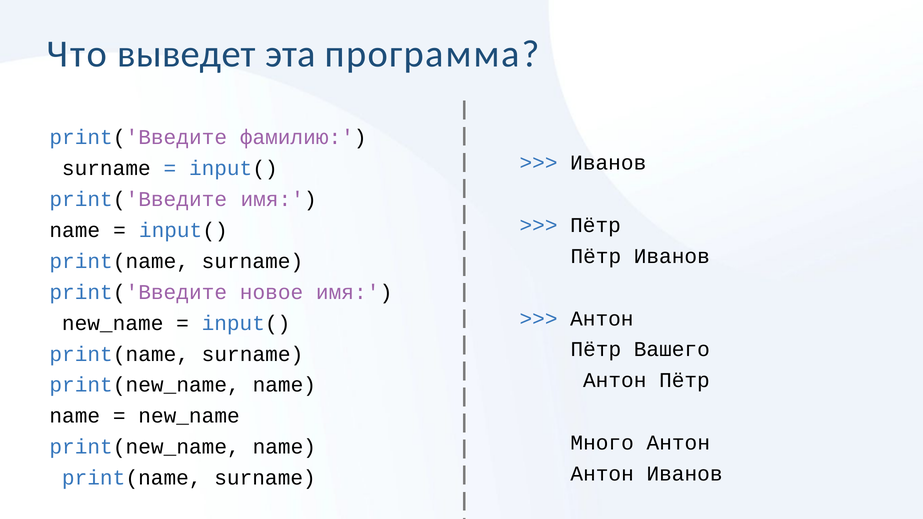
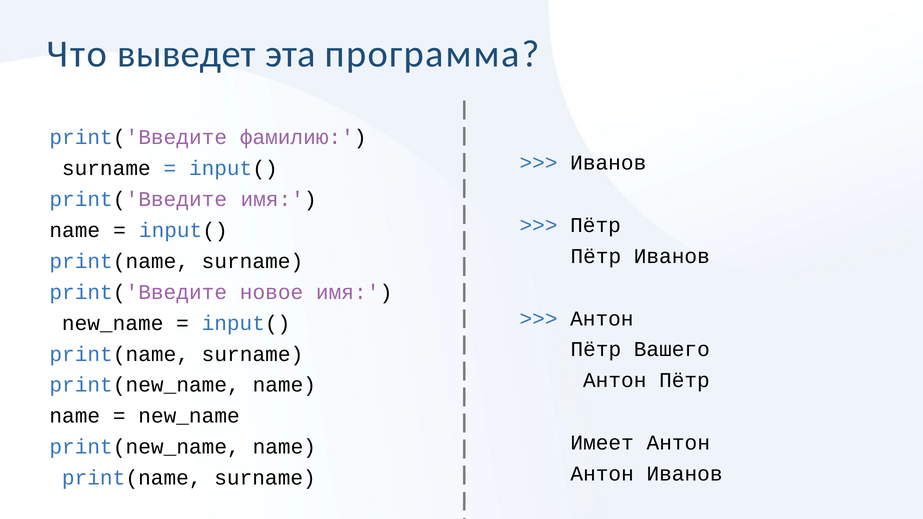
Много: Много -> Имеет (602, 443)
